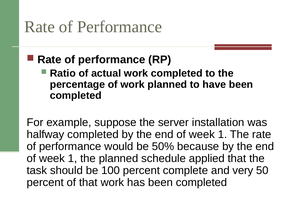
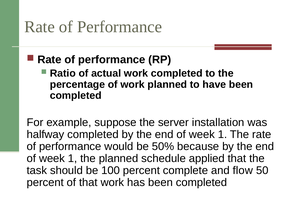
very: very -> flow (243, 171)
